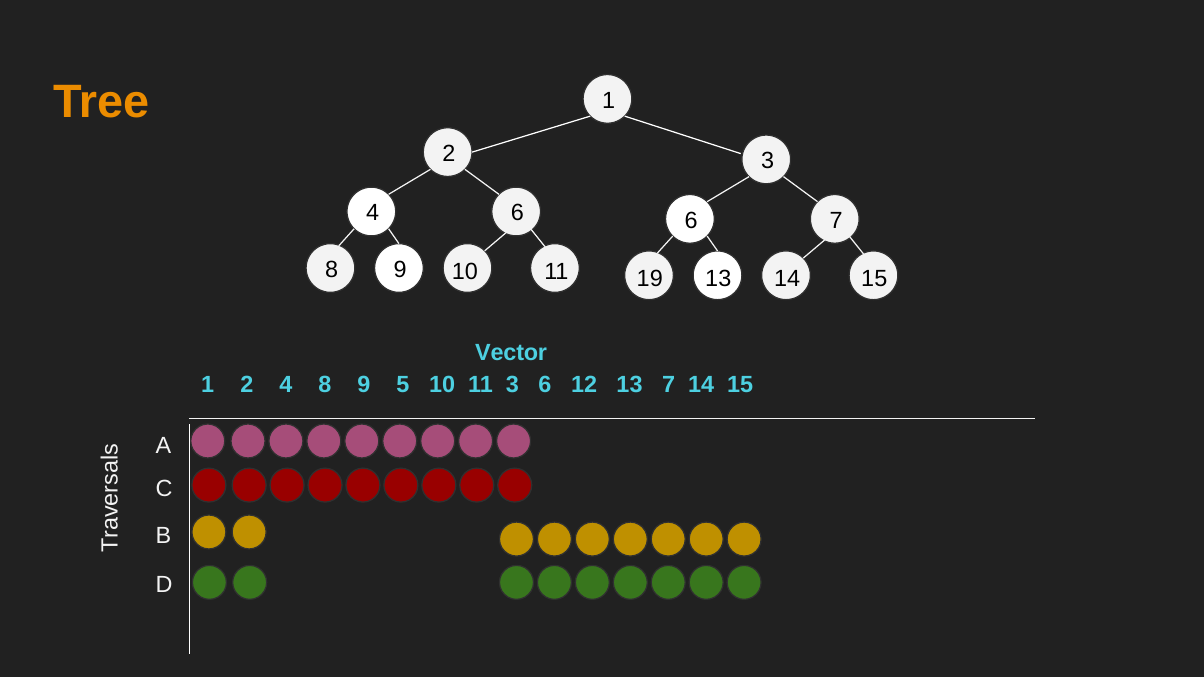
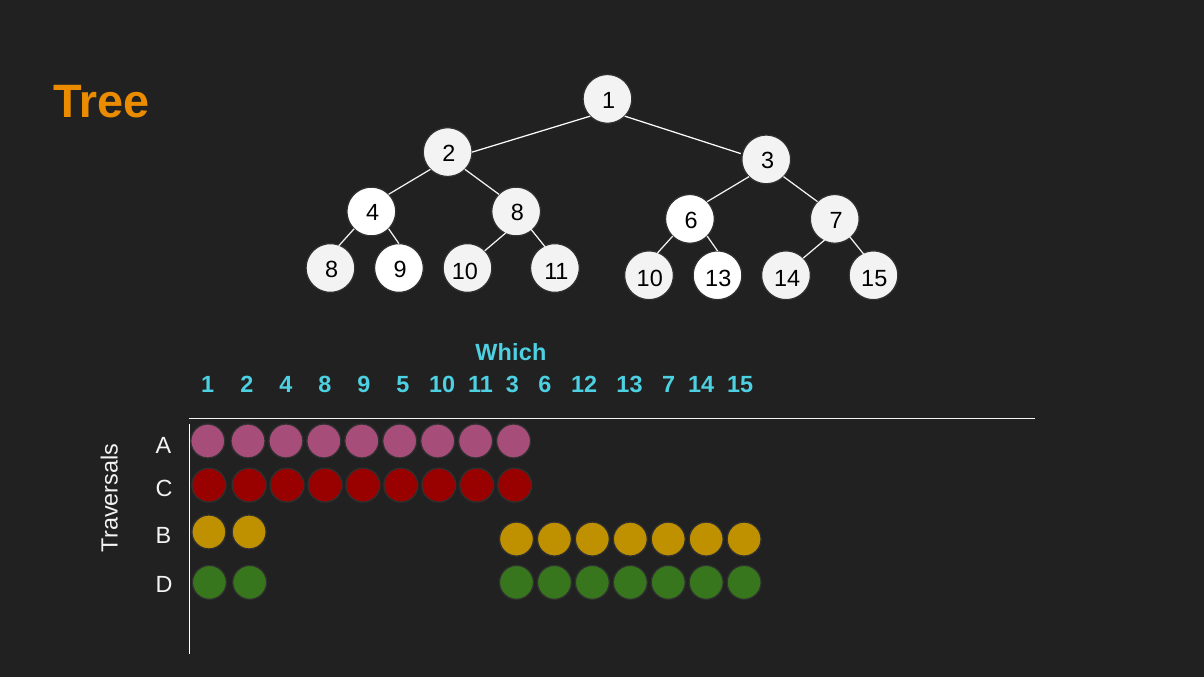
6: 6 -> 8 (517, 213)
11 19: 19 -> 10 (650, 279)
Vector: Vector -> Which (511, 353)
